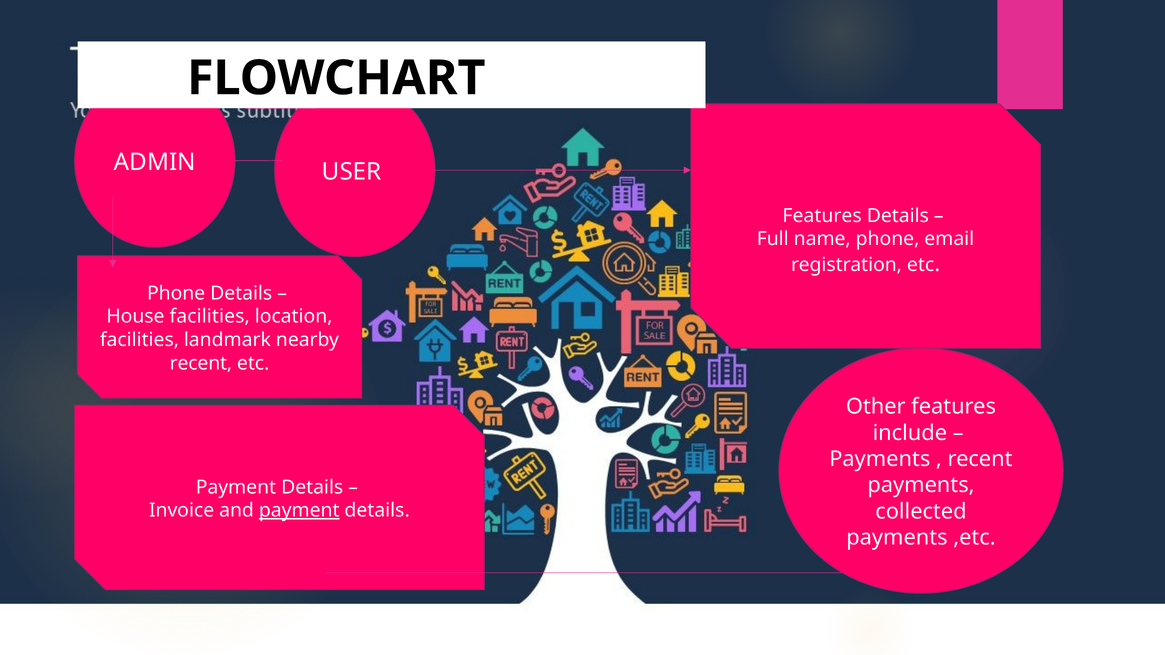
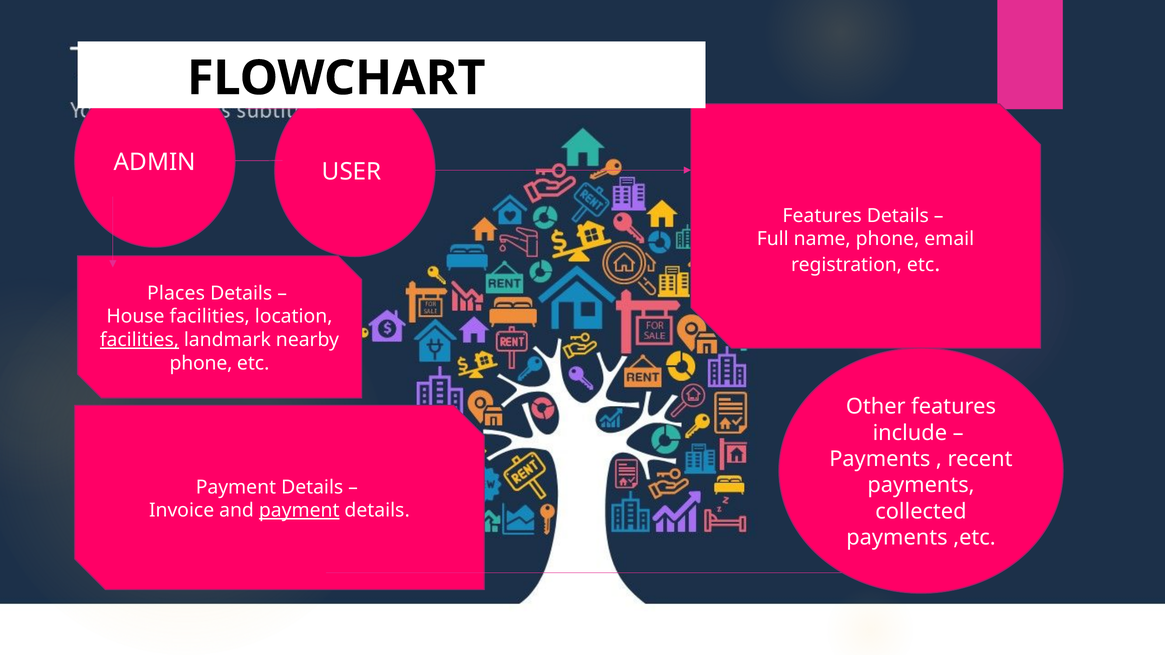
Phone: Phone -> Places (176, 293)
facilities underline: none -> present (139, 340)
recent: recent -> phone (201, 363)
